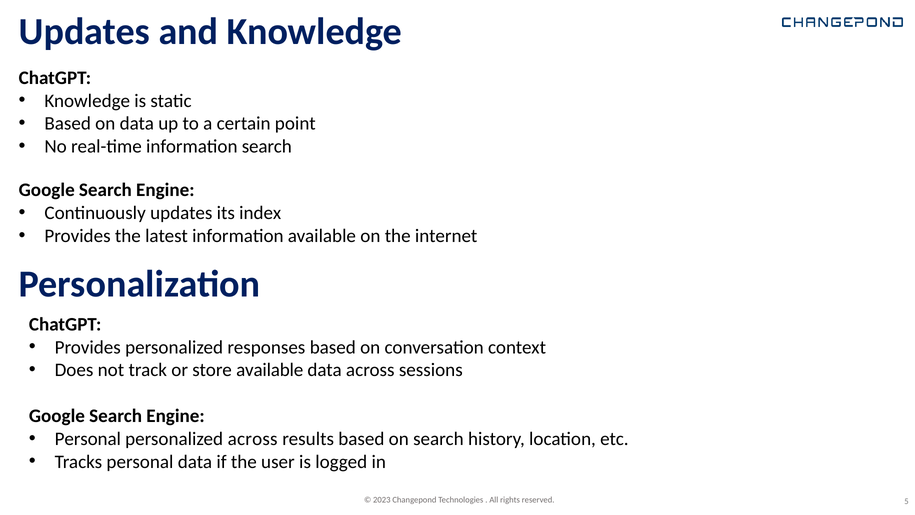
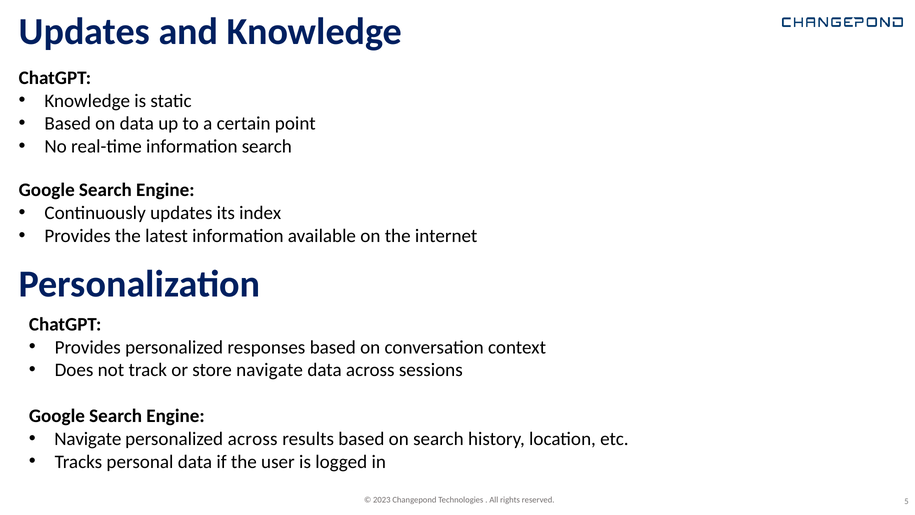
store available: available -> navigate (270, 370)
Personal: Personal -> Navigate (88, 439)
